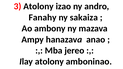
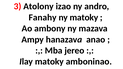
ny sakaiza: sakaiza -> matoky (84, 17)
Ilay atolony: atolony -> matoky (49, 62)
